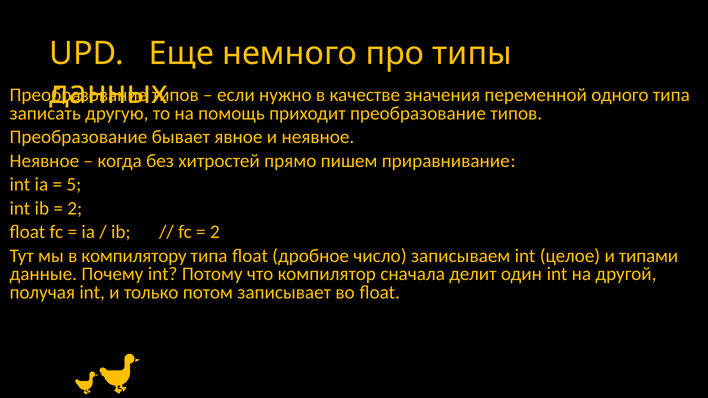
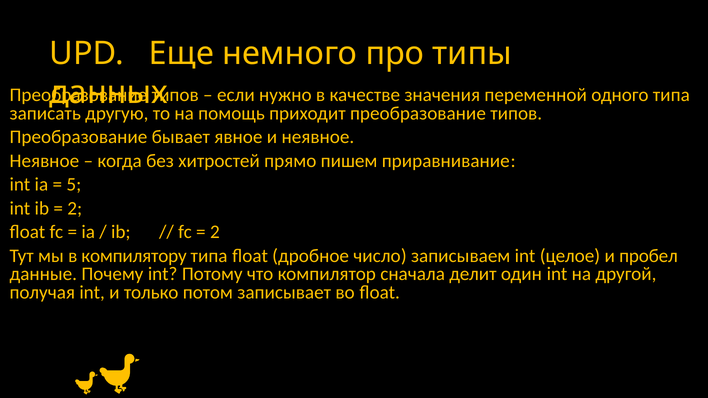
типами: типами -> пробел (649, 256)
